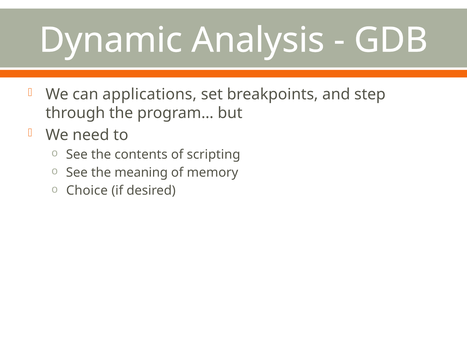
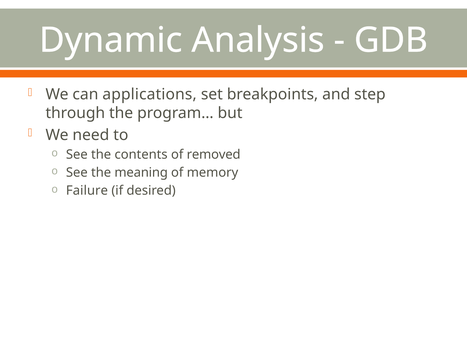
scripting: scripting -> removed (214, 154)
Choice: Choice -> Failure (87, 191)
